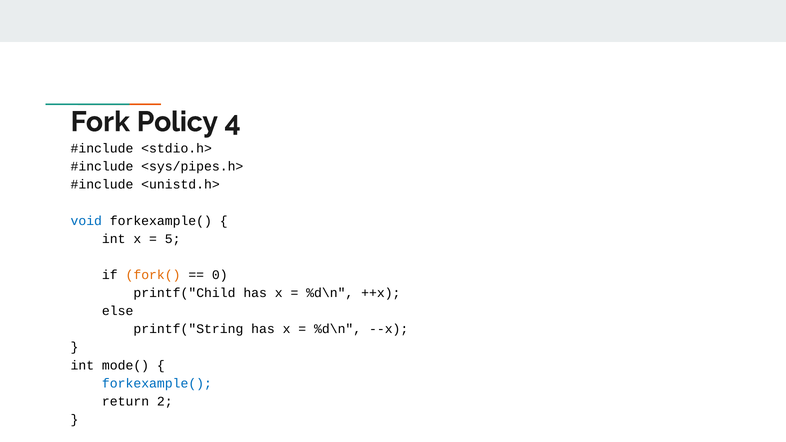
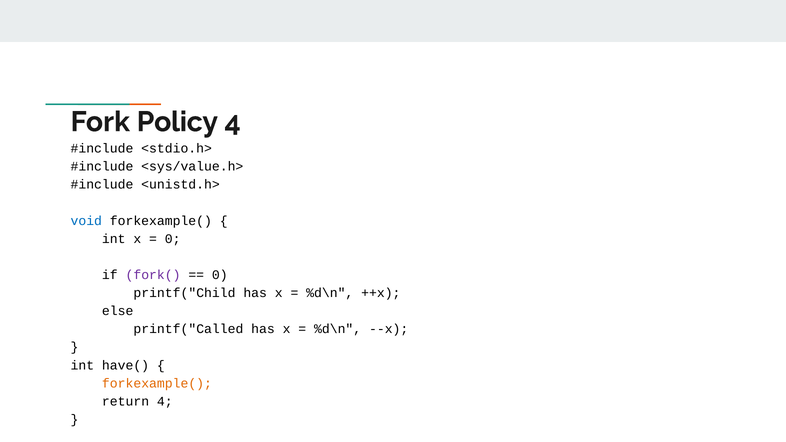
<sys/pipes.h>: <sys/pipes.h> -> <sys/value.h> (192, 167)
5: 5 -> 0 (173, 239)
fork( colour: orange -> purple (153, 275)
printf("String: printf("String -> printf("Called (188, 329)
mode(: mode( -> have( (126, 365)
forkexample( colour: blue -> orange (157, 383)
return 2: 2 -> 4 (165, 401)
